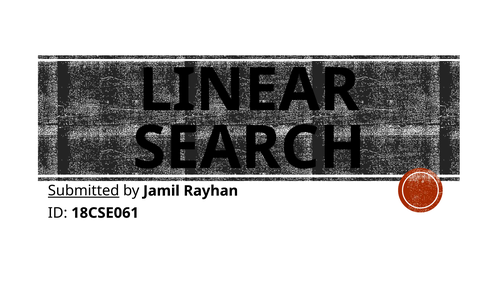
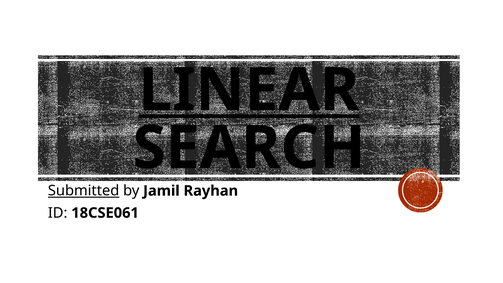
LINEAR underline: none -> present (249, 90)
